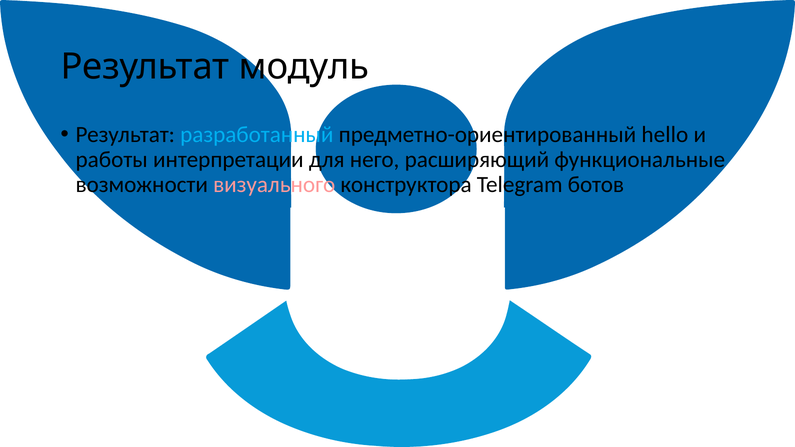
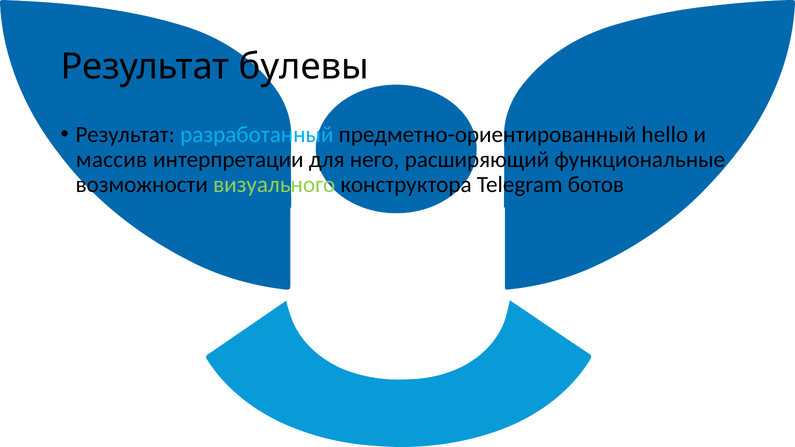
модуль: модуль -> булевы (304, 67)
работы: работы -> массив (112, 159)
визуального colour: pink -> light green (274, 185)
